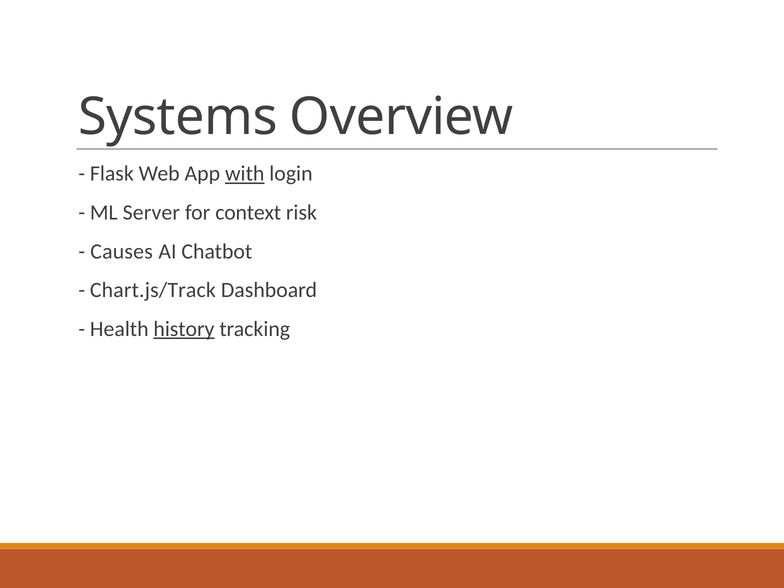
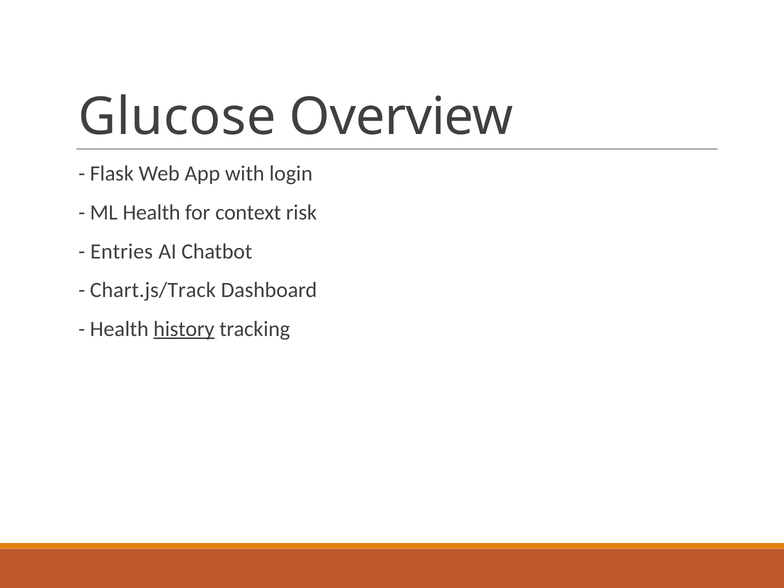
Systems: Systems -> Glucose (177, 117)
with underline: present -> none (245, 174)
ML Server: Server -> Health (152, 213)
Causes: Causes -> Entries (122, 251)
